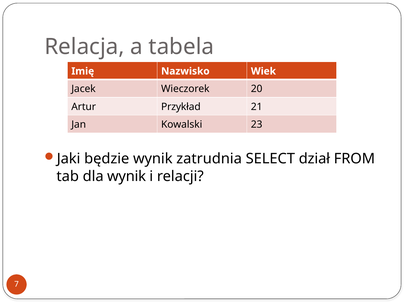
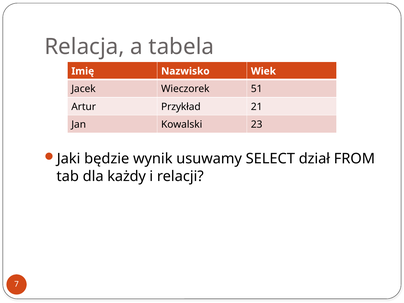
20: 20 -> 51 (257, 89)
zatrudnia: zatrudnia -> usuwamy (209, 159)
dla wynik: wynik -> każdy (127, 176)
